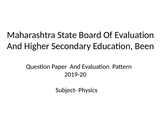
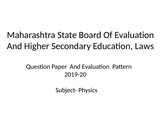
Been: Been -> Laws (144, 46)
